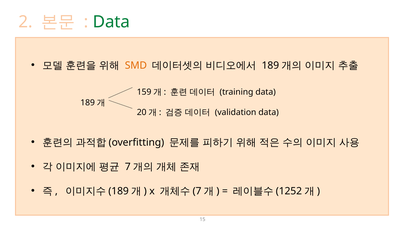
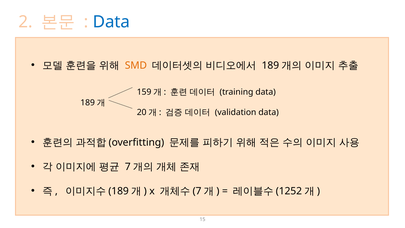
Data colour: green -> blue (111, 22)
